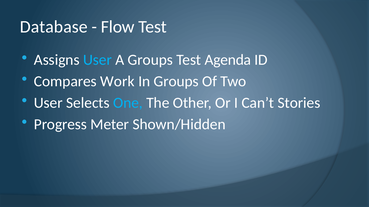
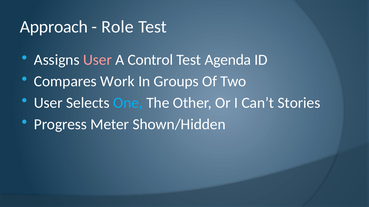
Database: Database -> Approach (54, 27)
Flow: Flow -> Role (118, 27)
User colour: light blue -> pink (97, 60)
A Groups: Groups -> Control (150, 60)
